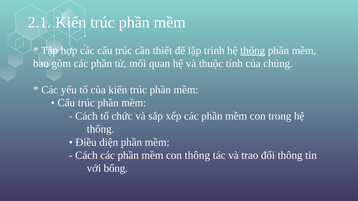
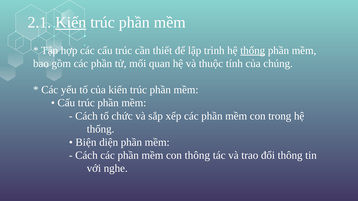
Kiến underline: none -> present (71, 23)
Điều: Điều -> Biện (86, 142)
bổng: bổng -> nghe (116, 169)
